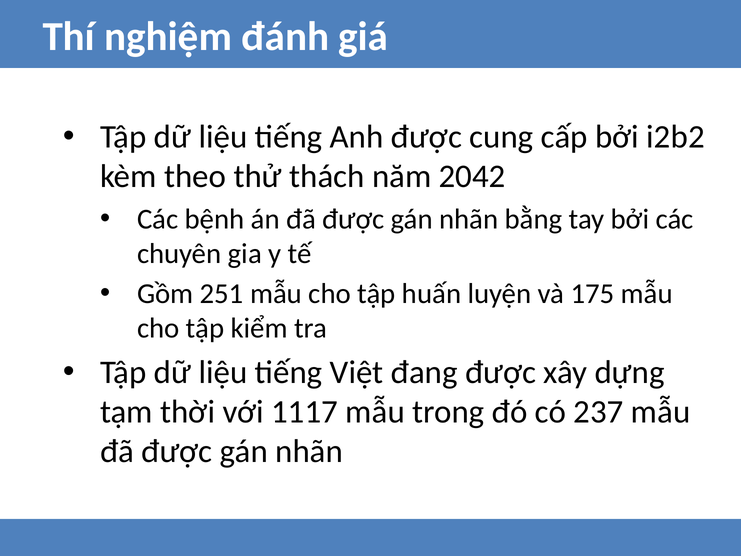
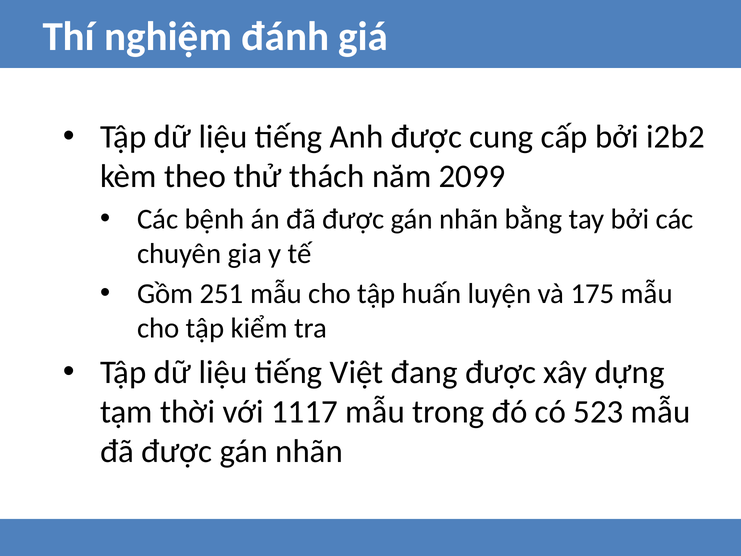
2042: 2042 -> 2099 (472, 177)
237: 237 -> 523 (598, 412)
